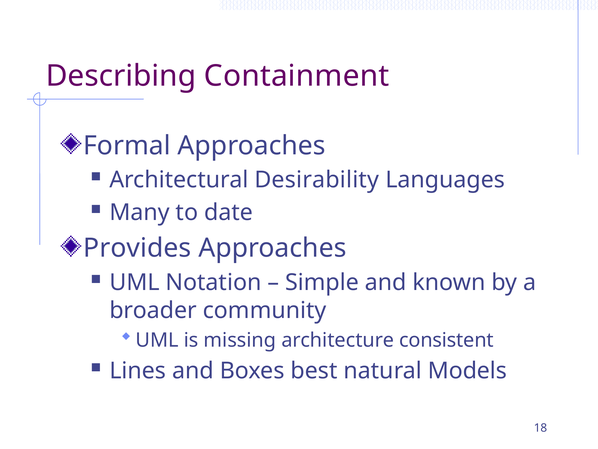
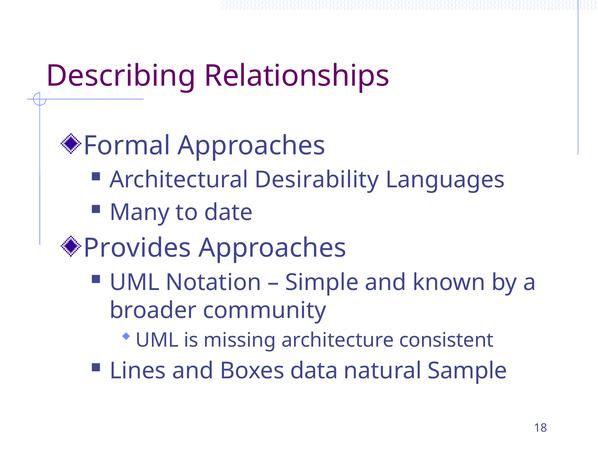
Containment: Containment -> Relationships (297, 76)
best: best -> data (314, 371)
Models: Models -> Sample (467, 371)
